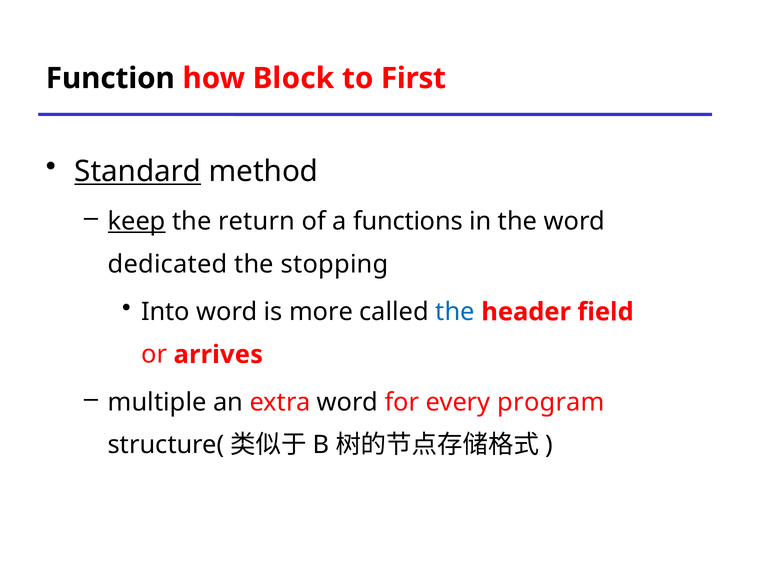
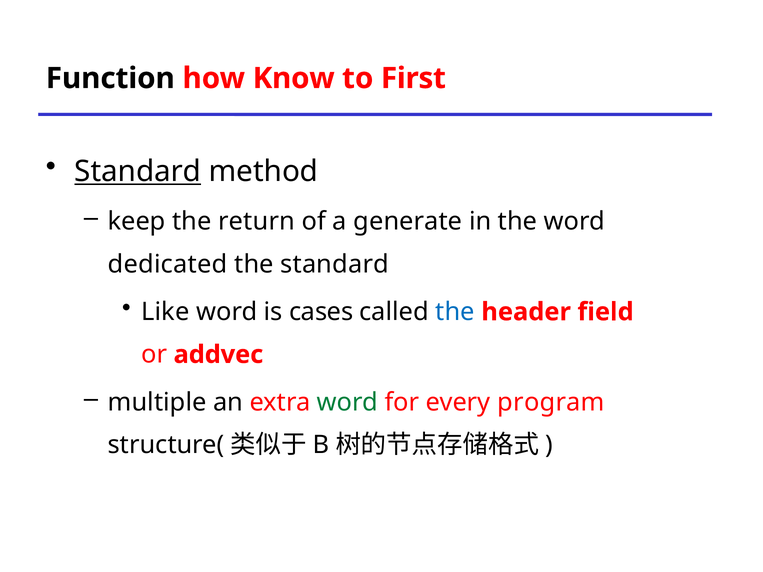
Block: Block -> Know (294, 78)
keep underline: present -> none (137, 222)
functions: functions -> generate (408, 222)
the stopping: stopping -> standard (335, 264)
Into: Into -> Like (165, 312)
more: more -> cases (321, 312)
arrives: arrives -> addvec (218, 355)
word colour: black -> green (348, 403)
